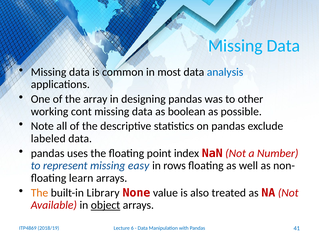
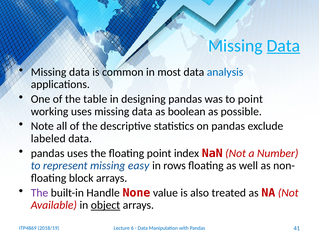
Data underline: none -> present (283, 46)
array: array -> table (95, 99)
to other: other -> point (250, 99)
working cont: cont -> uses (81, 112)
learn: learn -> block (81, 178)
The colour: orange -> purple (40, 193)
Library: Library -> Handle (103, 193)
